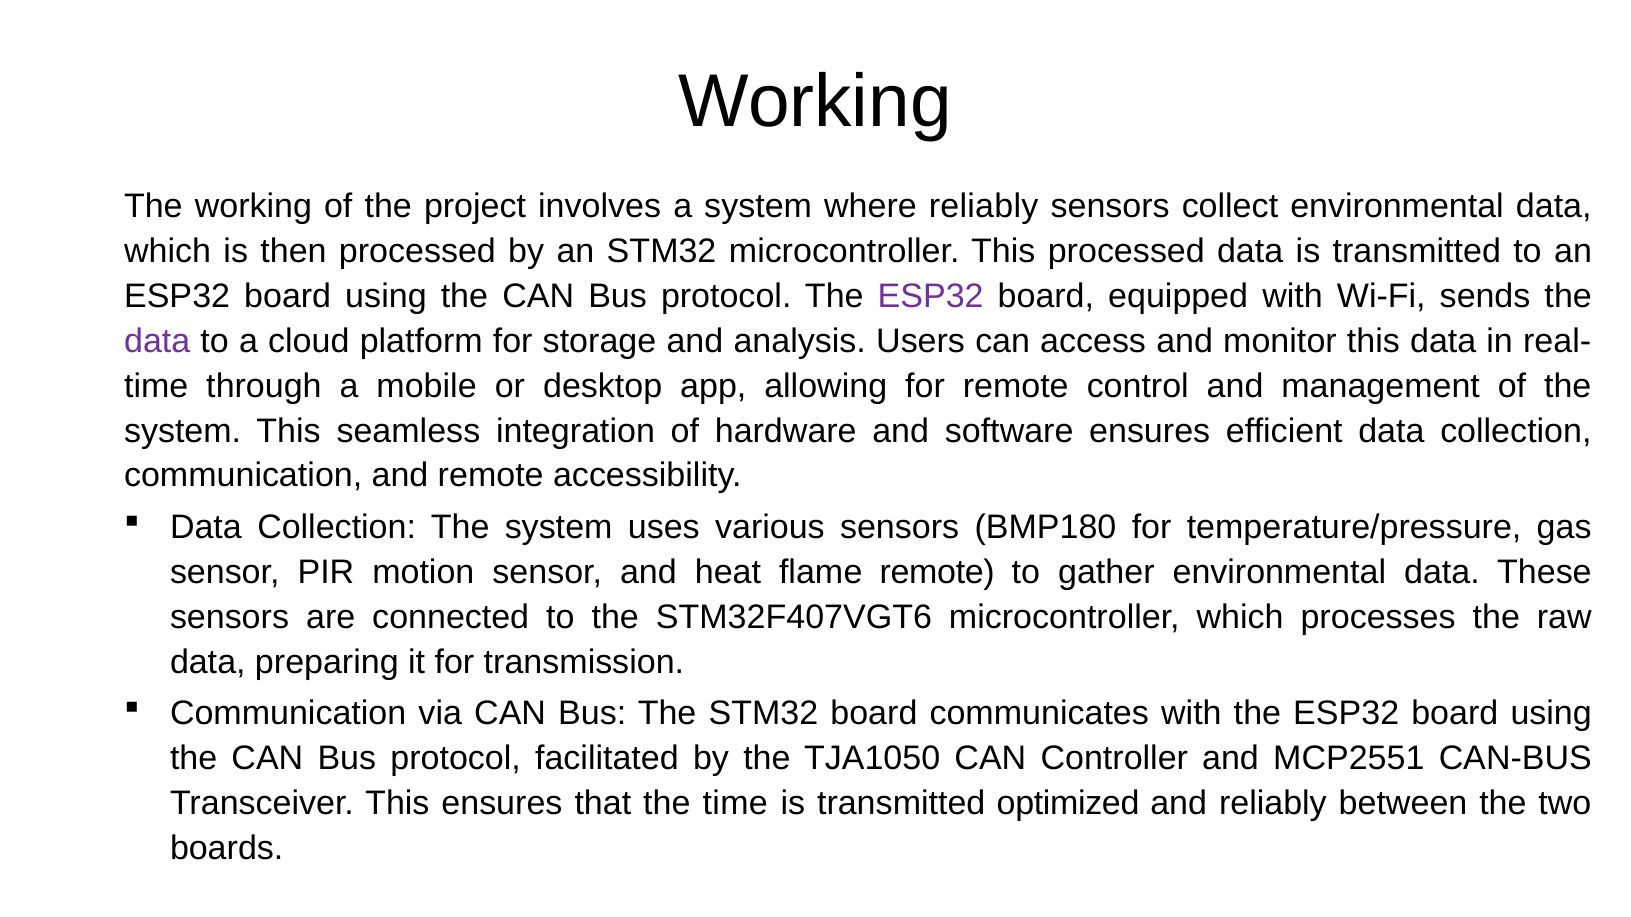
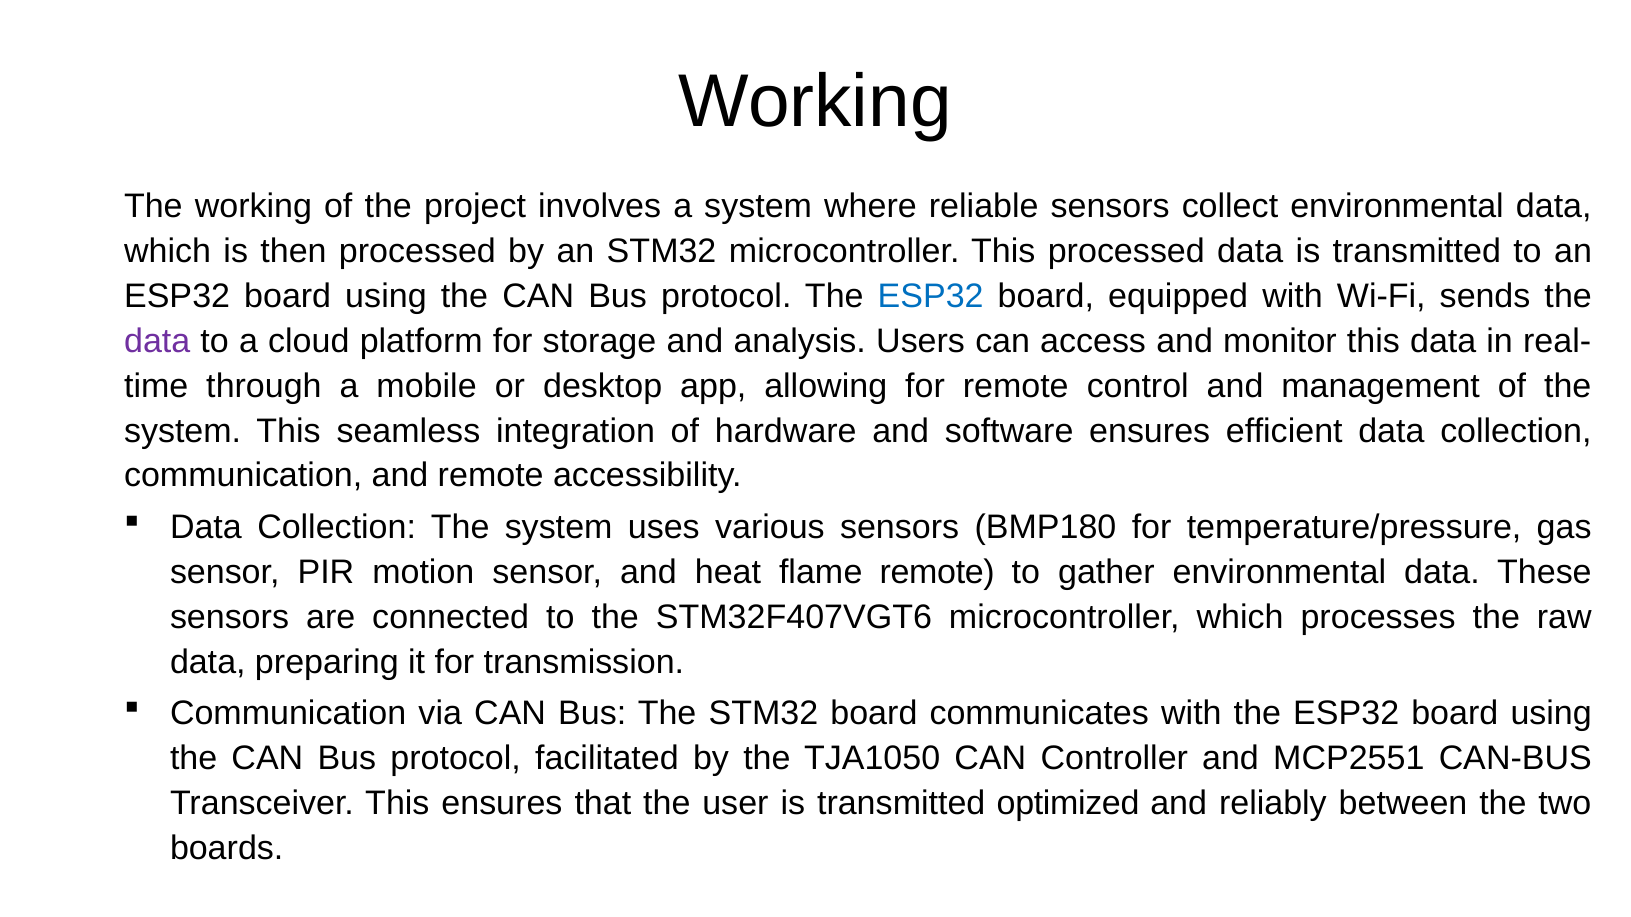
where reliably: reliably -> reliable (984, 207)
ESP32 colour: purple -> blue (931, 296)
the time: time -> user (735, 804)
